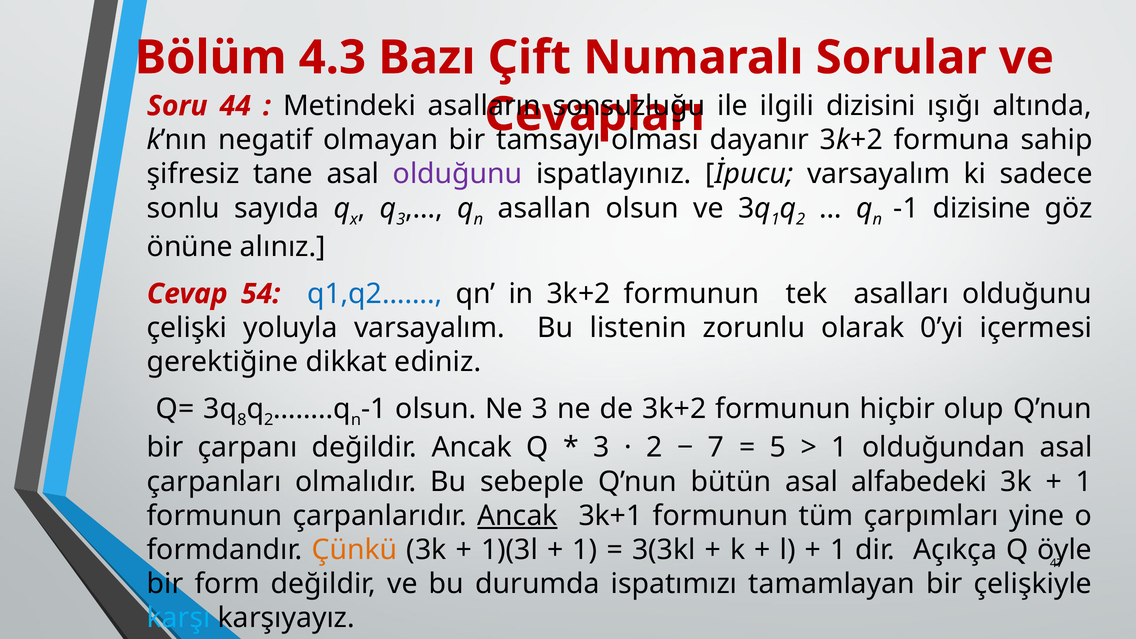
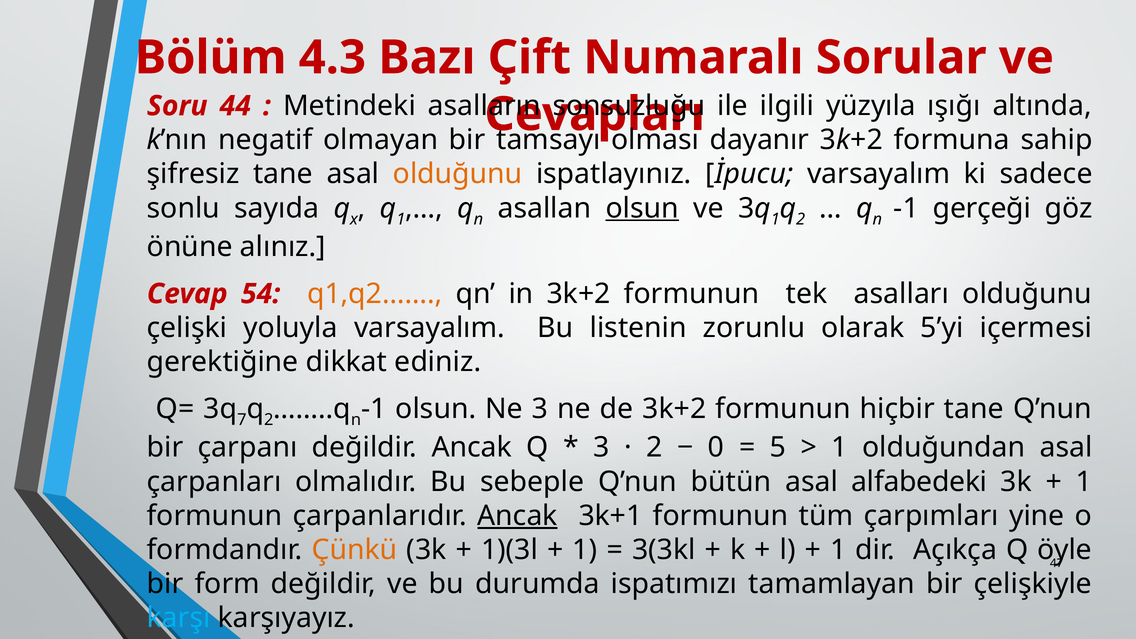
dizisini: dizisini -> yüzyıla (871, 106)
olduğunu colour: purple -> orange (458, 174)
q 3: 3 -> 1 (401, 219)
olsun underline: none -> present (642, 208)
dizisine: dizisine -> gerçeği (982, 208)
q1,q2…… colour: blue -> orange (375, 294)
0’yi: 0’yi -> 5’yi (942, 328)
8: 8 -> 7 (242, 420)
hiçbir olup: olup -> tane (974, 409)
7: 7 -> 0 (716, 448)
